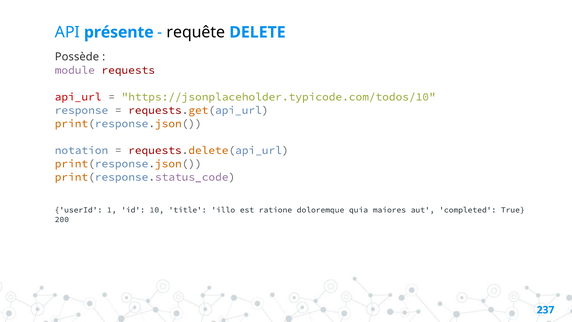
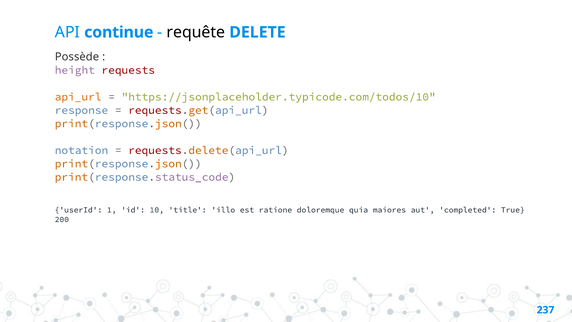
présente: présente -> continue (119, 32)
module: module -> height (75, 70)
api_url colour: red -> orange (78, 97)
